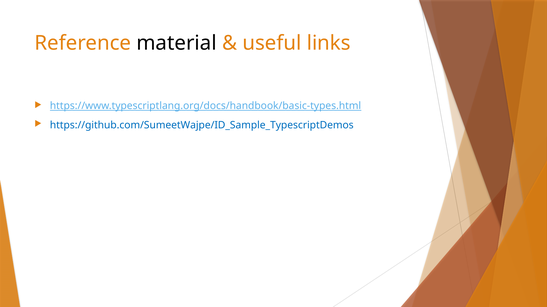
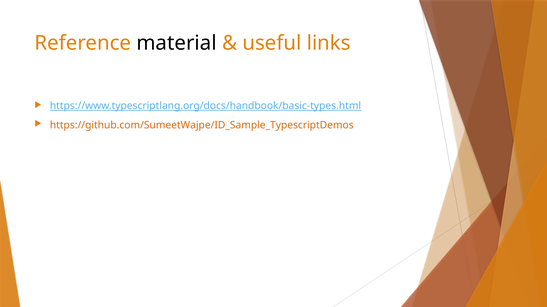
https://github.com/SumeetWajpe/ID_Sample_TypescriptDemos colour: blue -> orange (202, 126)
